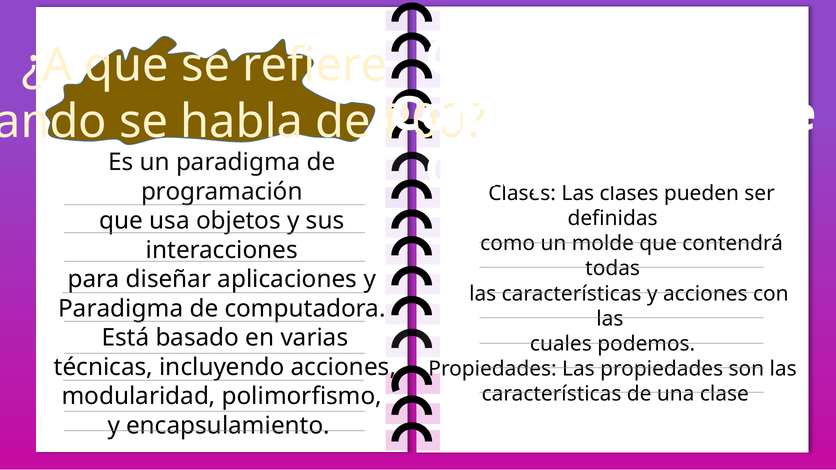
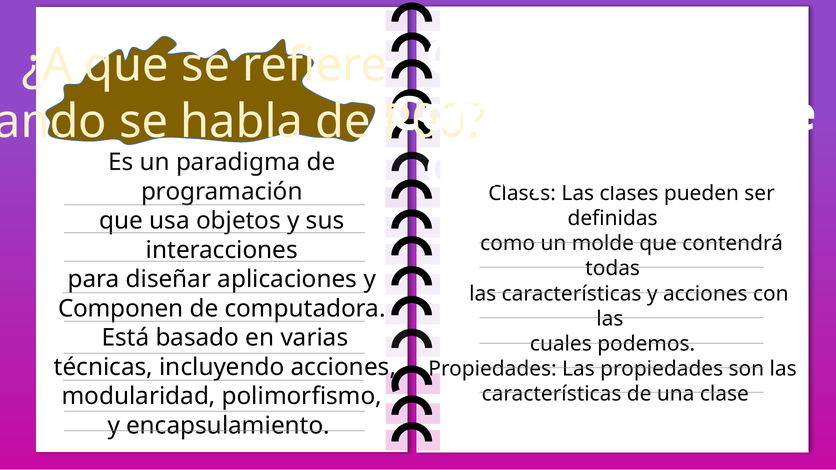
Paradigma: Paradigma -> Componen (121, 309)
